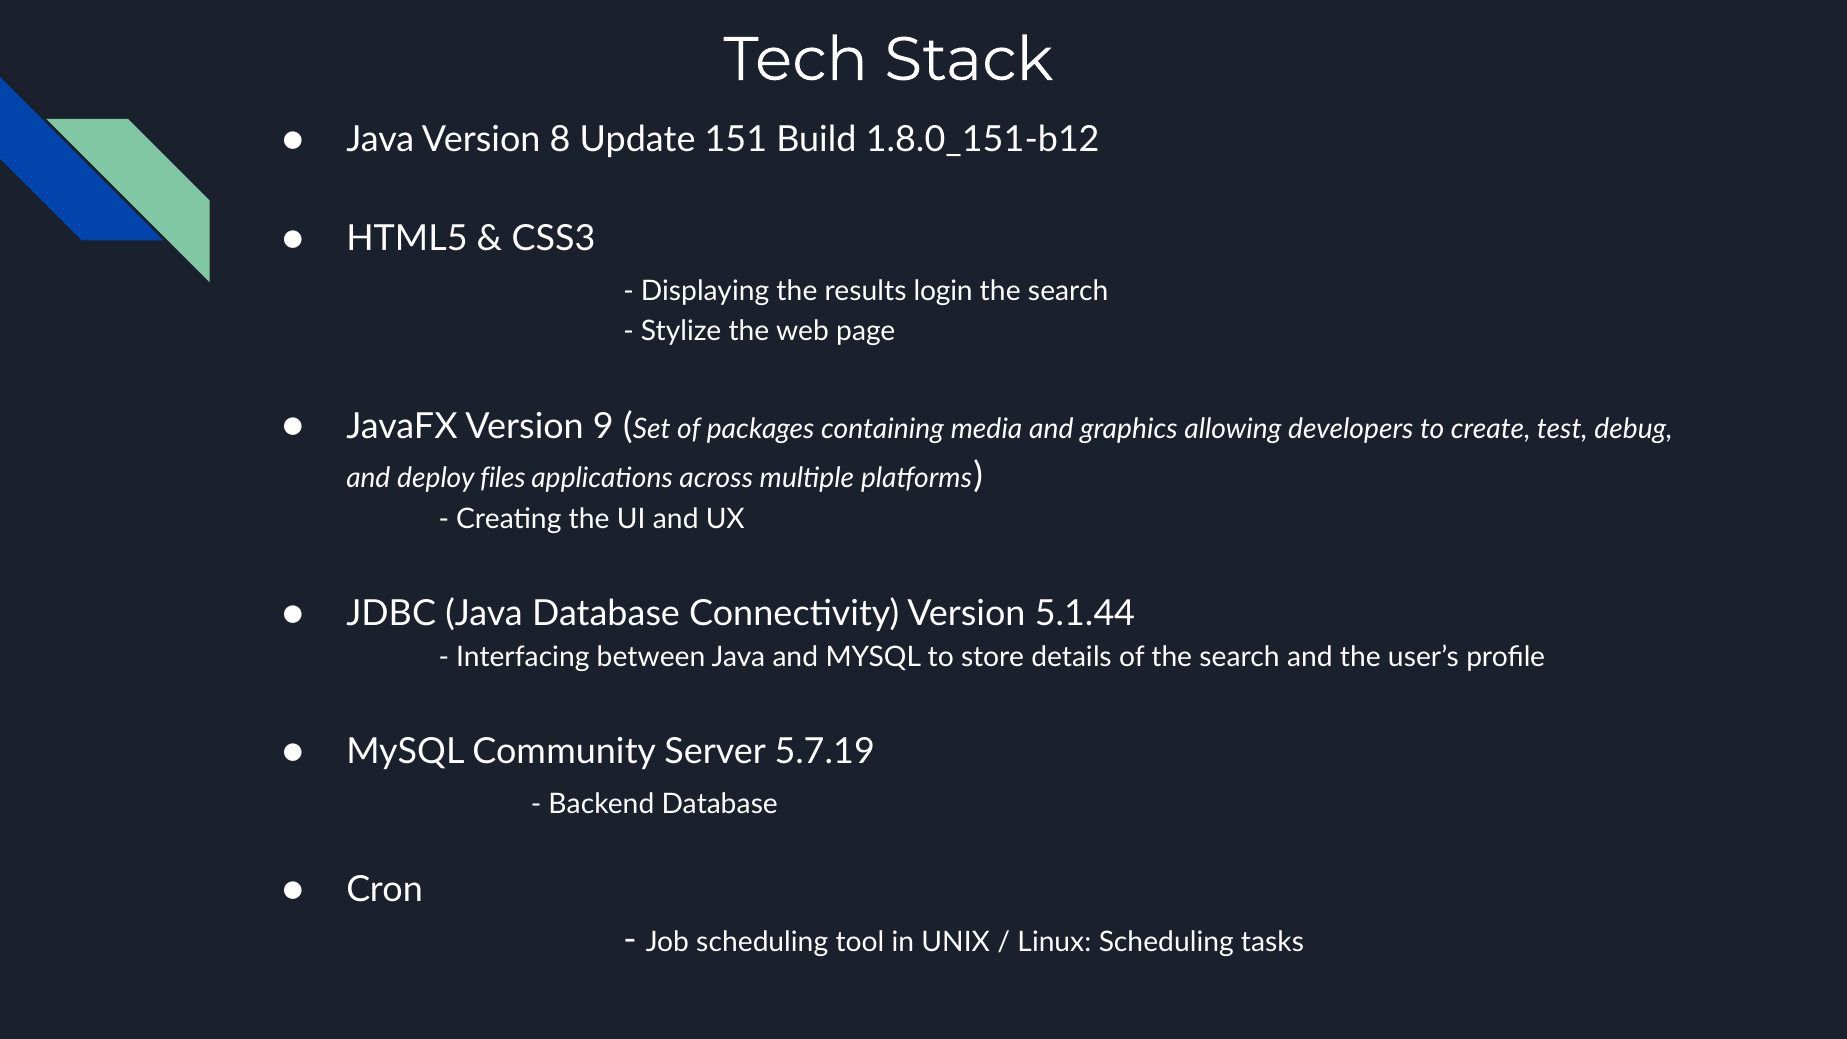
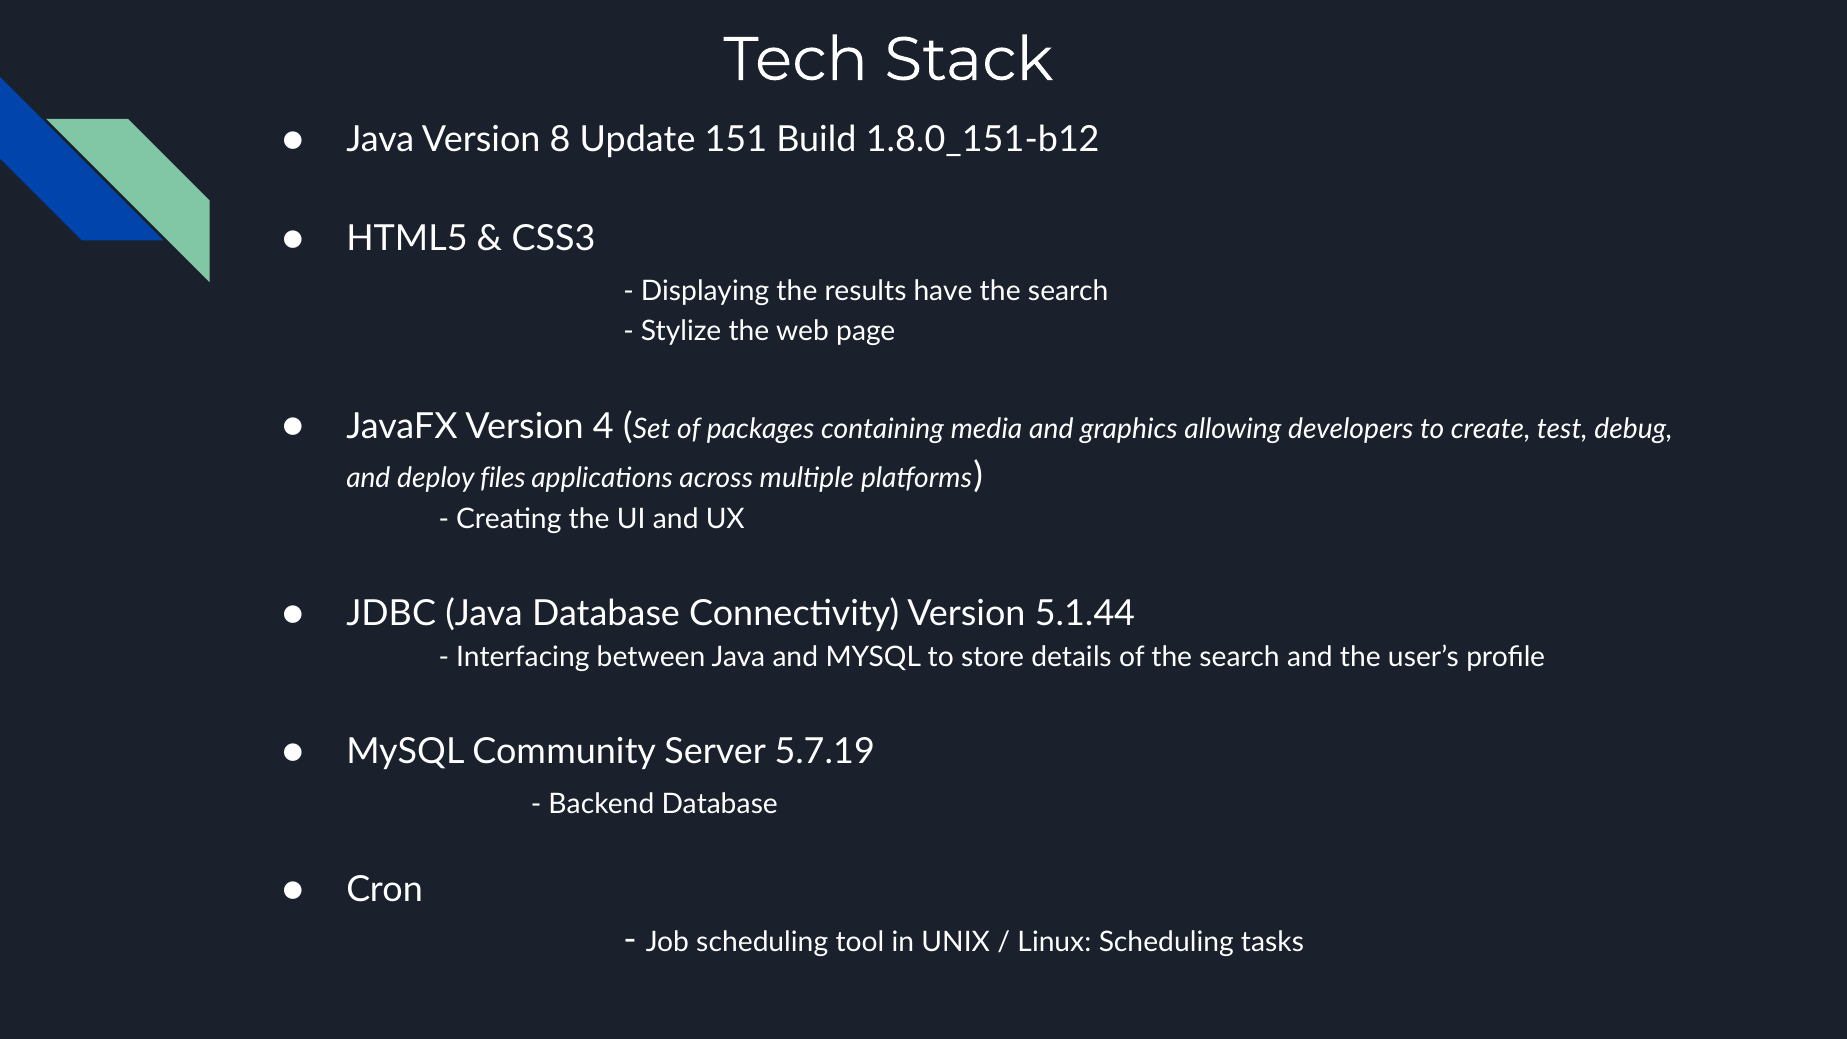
login: login -> have (943, 291)
9: 9 -> 4 (603, 426)
